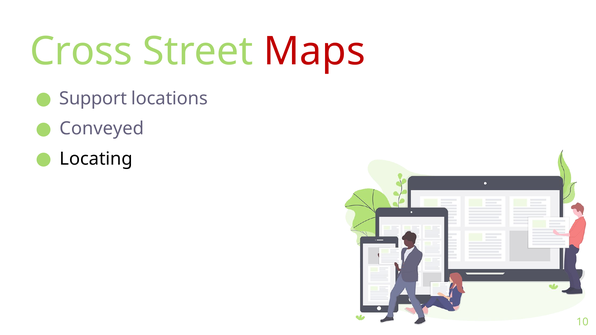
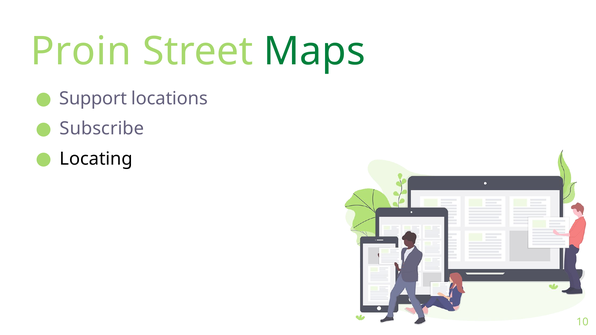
Cross: Cross -> Proin (81, 51)
Maps colour: red -> green (315, 51)
Conveyed: Conveyed -> Subscribe (102, 129)
